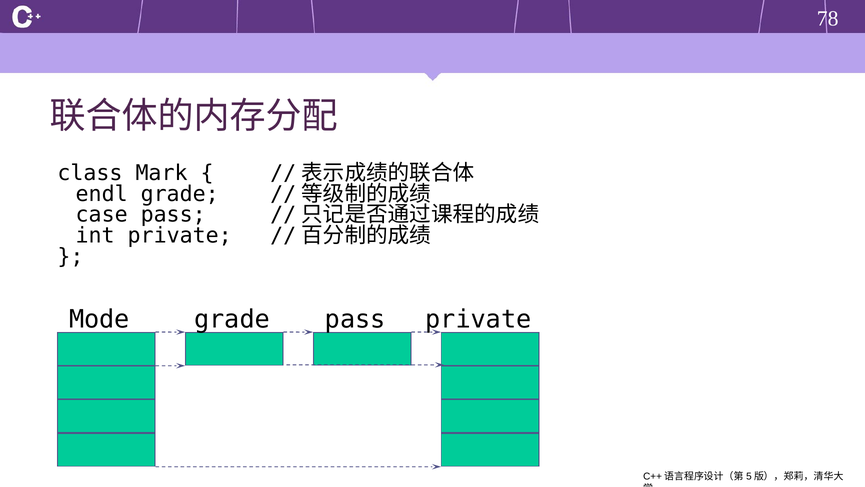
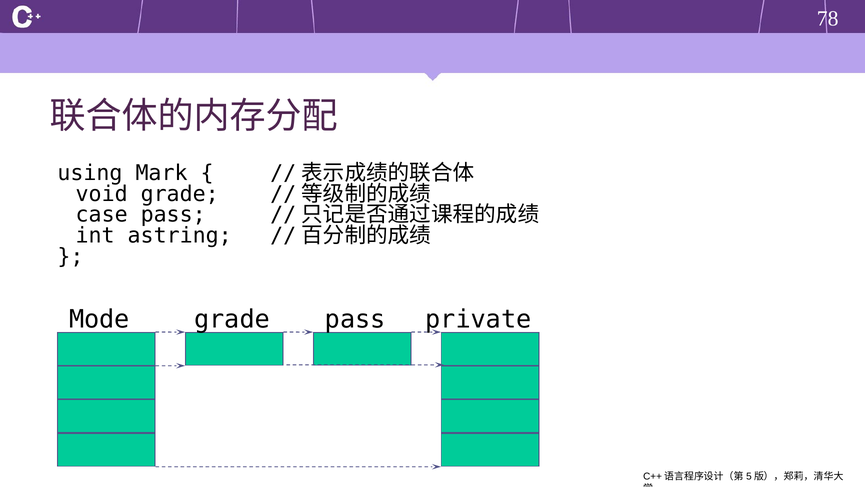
class: class -> using (90, 173)
endl: endl -> void (102, 194)
int private: private -> astring (180, 235)
